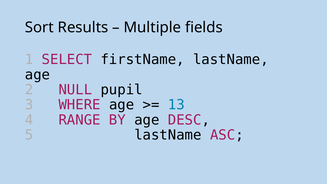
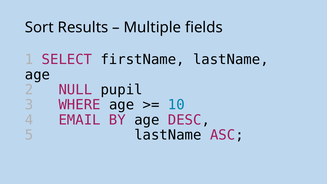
13: 13 -> 10 (176, 105)
RANGE: RANGE -> EMAIL (80, 120)
